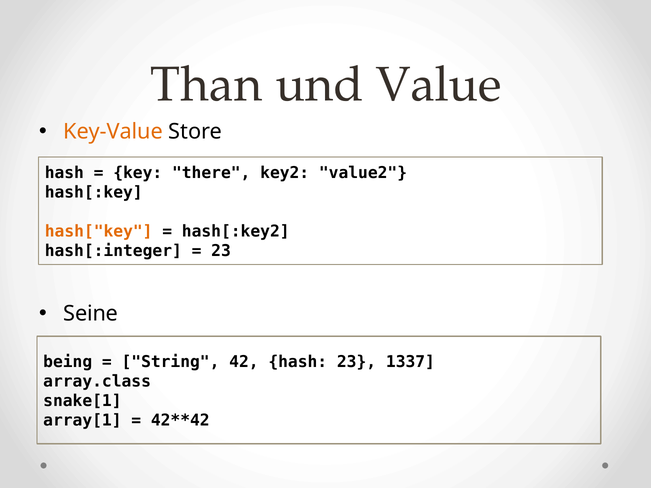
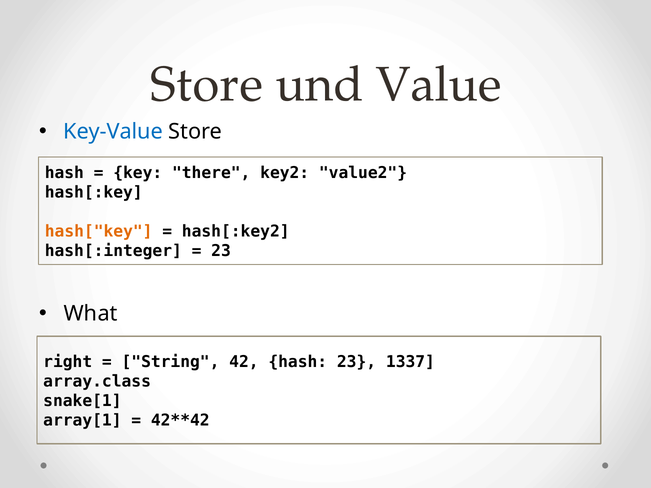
Than: Than -> Store (206, 85)
Key-Value colour: orange -> blue (113, 132)
Seine: Seine -> What (91, 314)
being: being -> right (68, 362)
